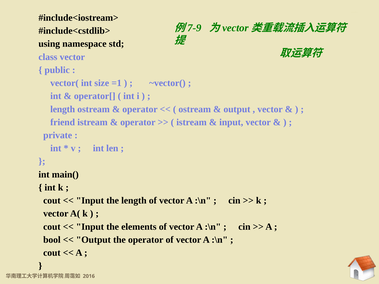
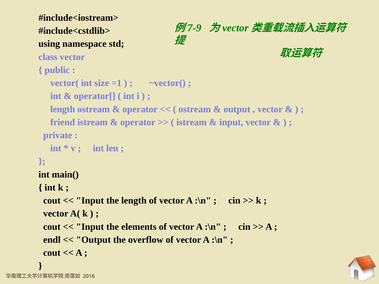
bool: bool -> endl (52, 240)
the operator: operator -> overflow (146, 240)
